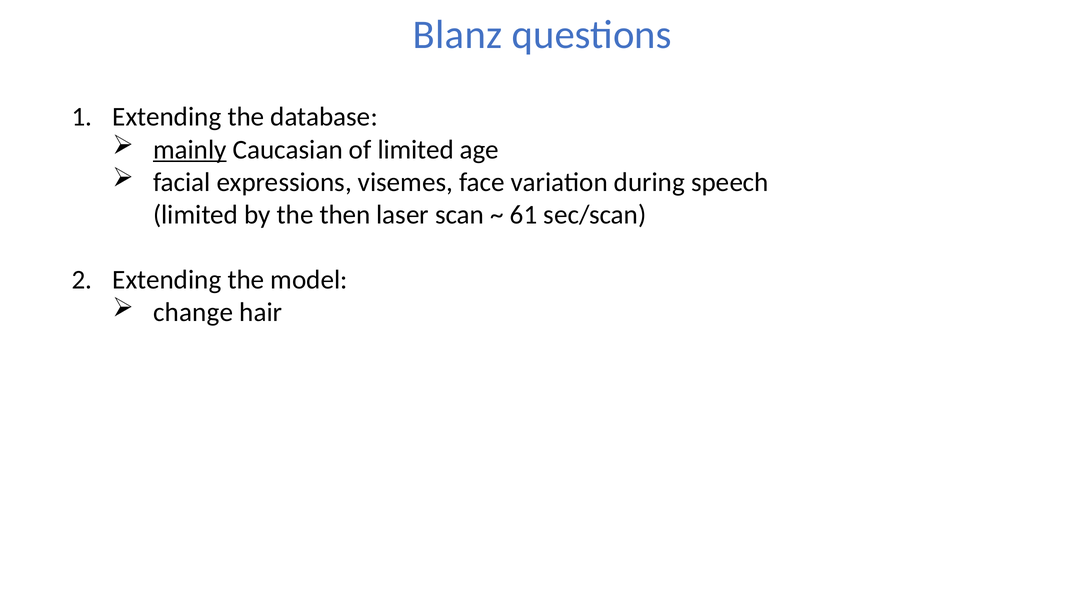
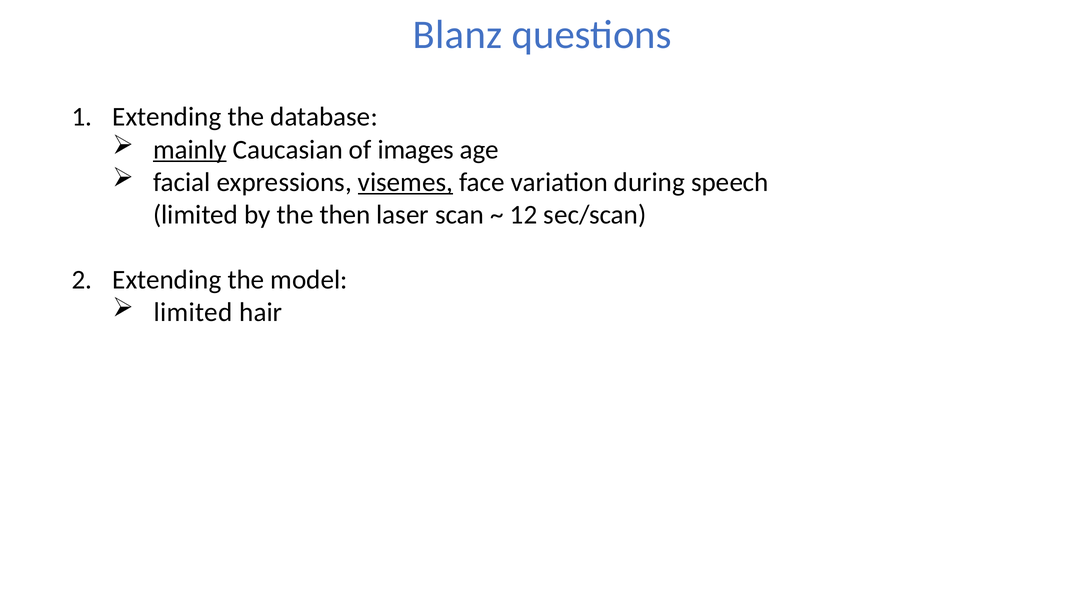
of limited: limited -> images (416, 150)
visemes underline: none -> present (405, 182)
61: 61 -> 12 (524, 215)
change: change -> limited (193, 312)
